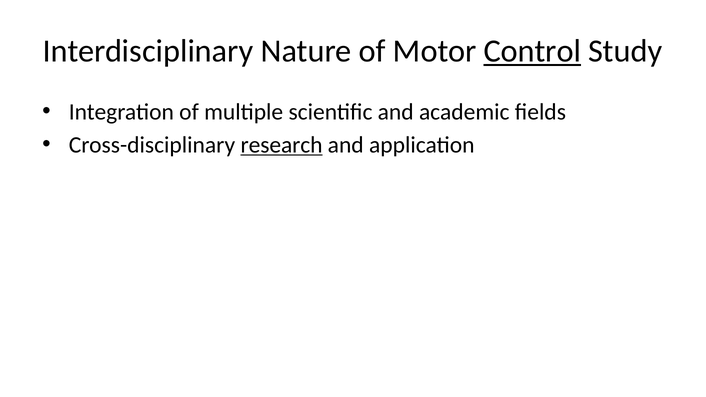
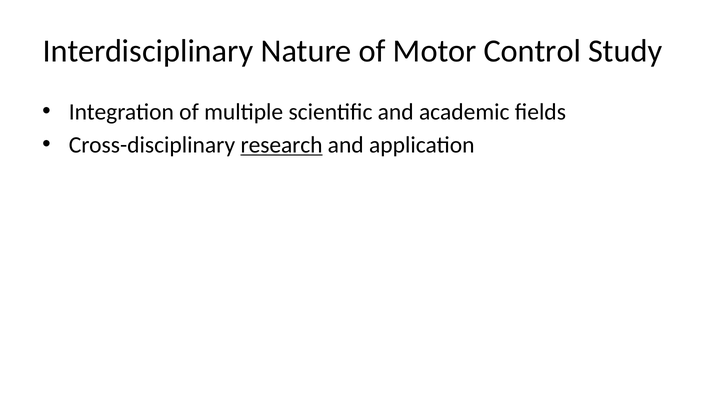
Control underline: present -> none (532, 51)
